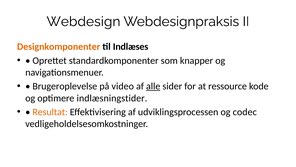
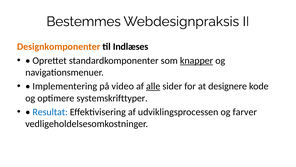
Webdesign: Webdesign -> Bestemmes (84, 21)
knapper underline: none -> present (197, 60)
Brugeroplevelse: Brugeroplevelse -> Implementering (65, 86)
ressource: ressource -> designere (228, 86)
indlæsningstider: indlæsningstider -> systemskrifttyper (112, 98)
Resultat colour: orange -> blue (50, 112)
codec: codec -> farver (245, 112)
